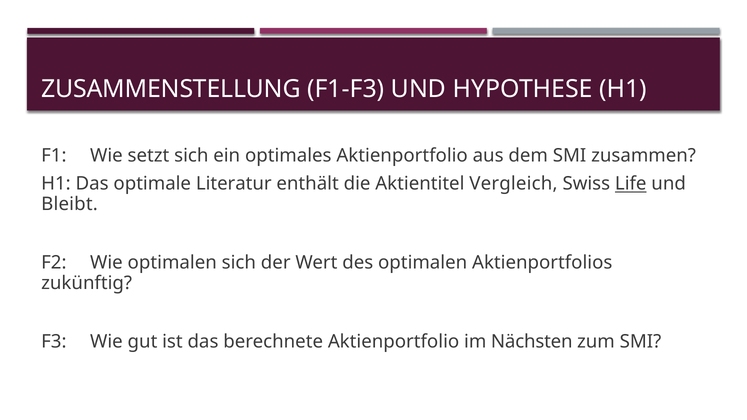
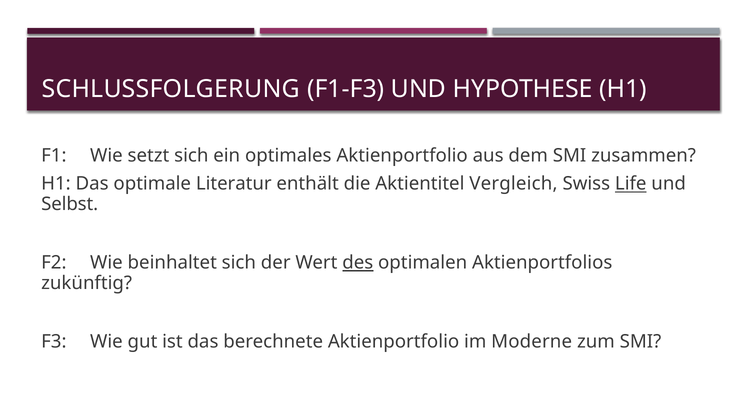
ZUSAMMENSTELLUNG: ZUSAMMENSTELLUNG -> SCHLUSSFOLGERUNG (171, 89)
Bleibt: Bleibt -> Selbst (70, 204)
Wie optimalen: optimalen -> beinhaltet (172, 263)
des underline: none -> present (358, 263)
Nächsten: Nächsten -> Moderne (532, 342)
